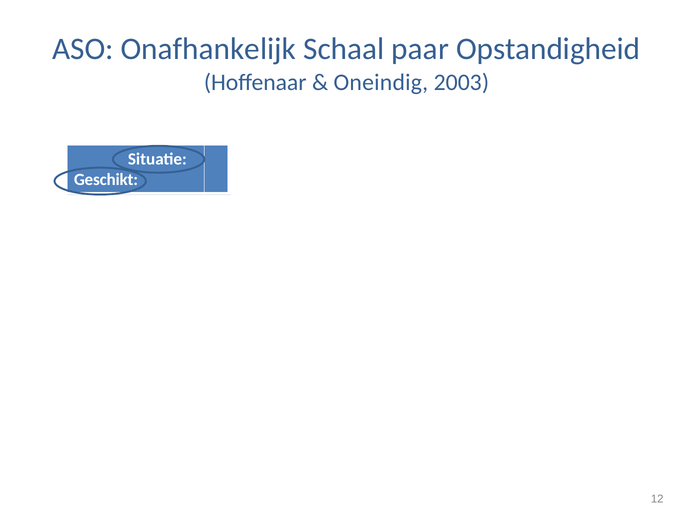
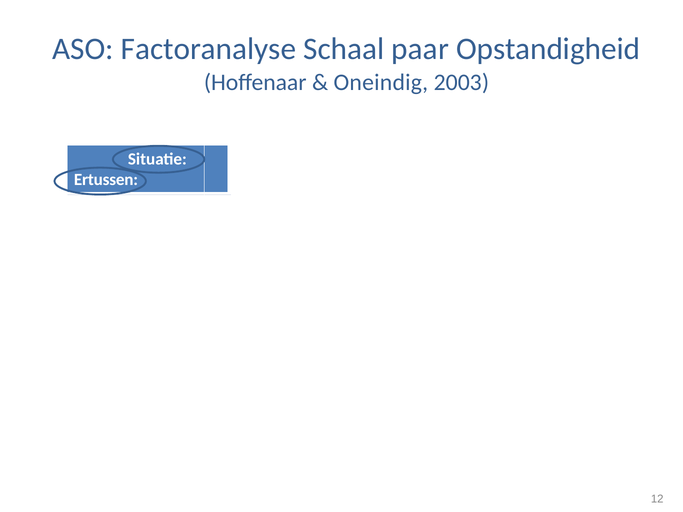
Onafhankelijk: Onafhankelijk -> Factoranalyse (208, 49)
Geschikt: Geschikt -> Ertussen (106, 180)
